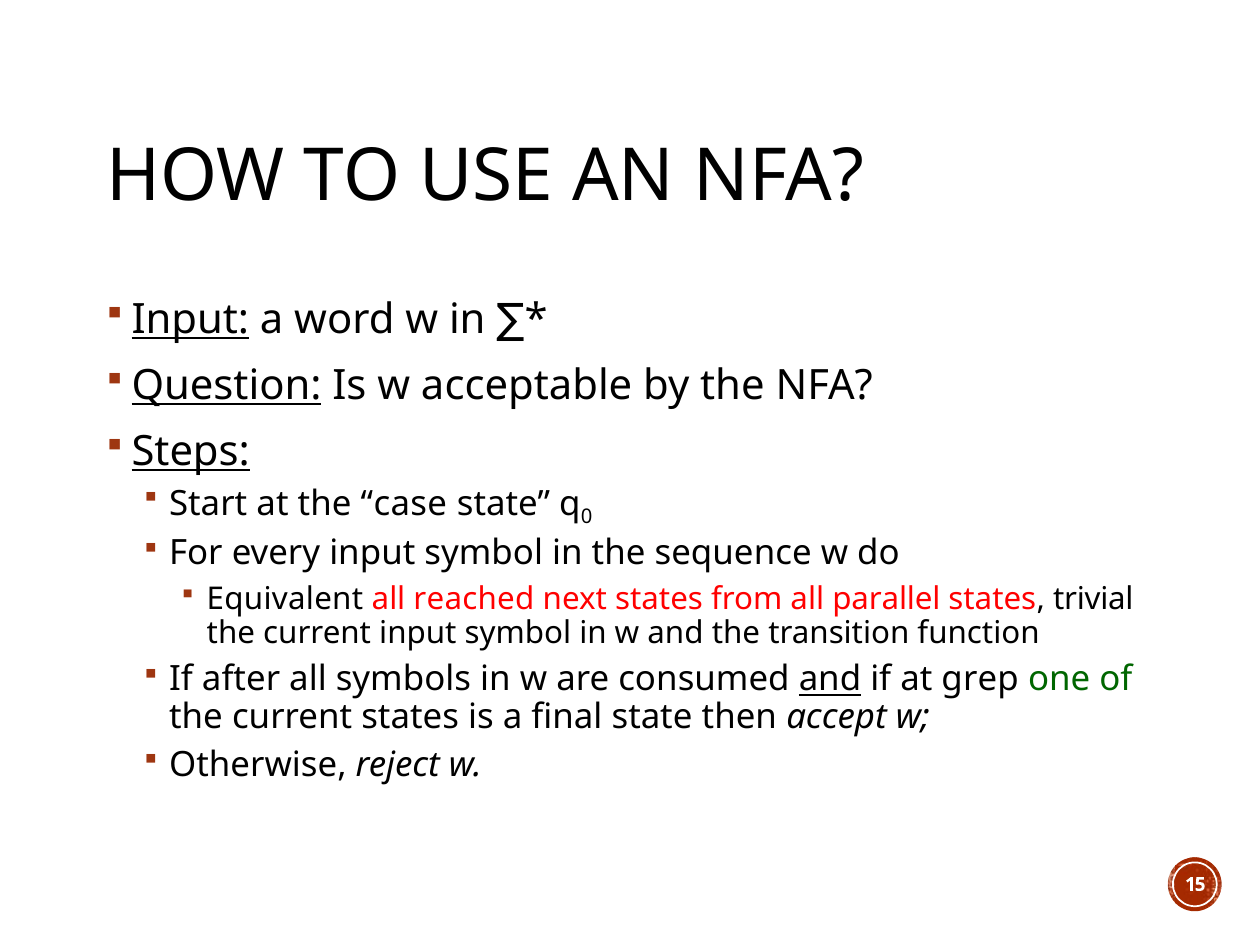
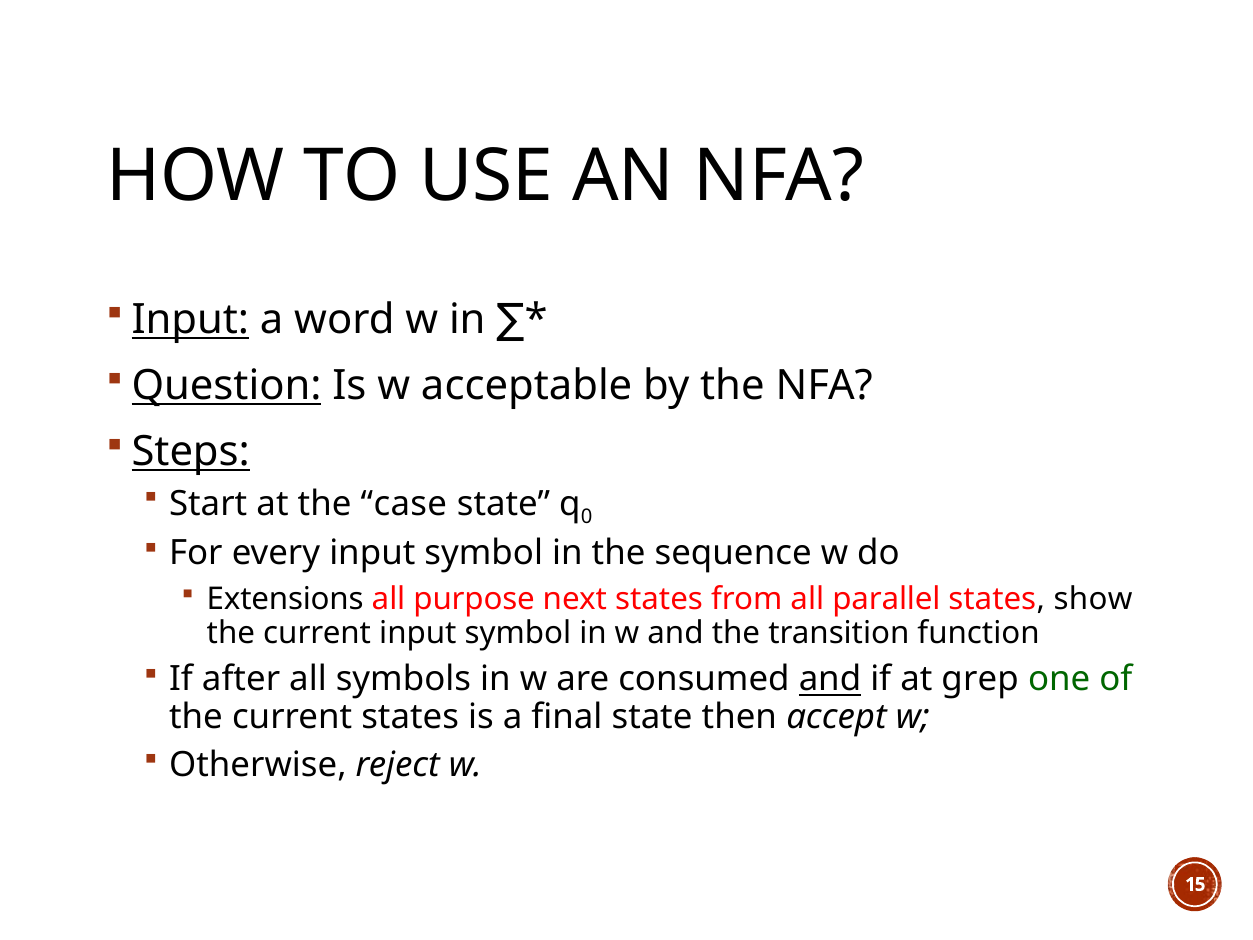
Equivalent: Equivalent -> Extensions (285, 599)
reached: reached -> purpose (474, 599)
trivial: trivial -> show (1093, 599)
